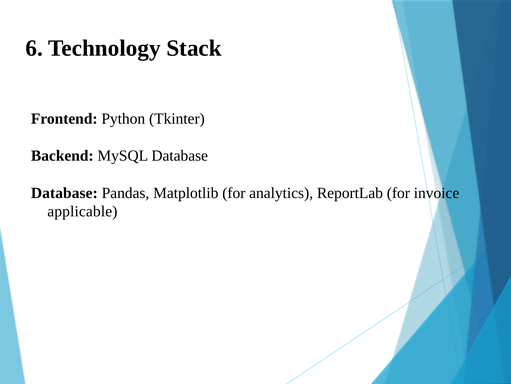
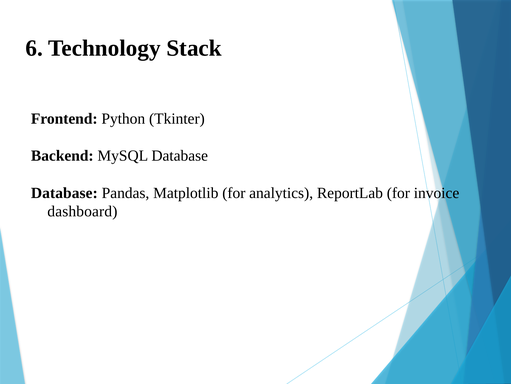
applicable: applicable -> dashboard (82, 211)
